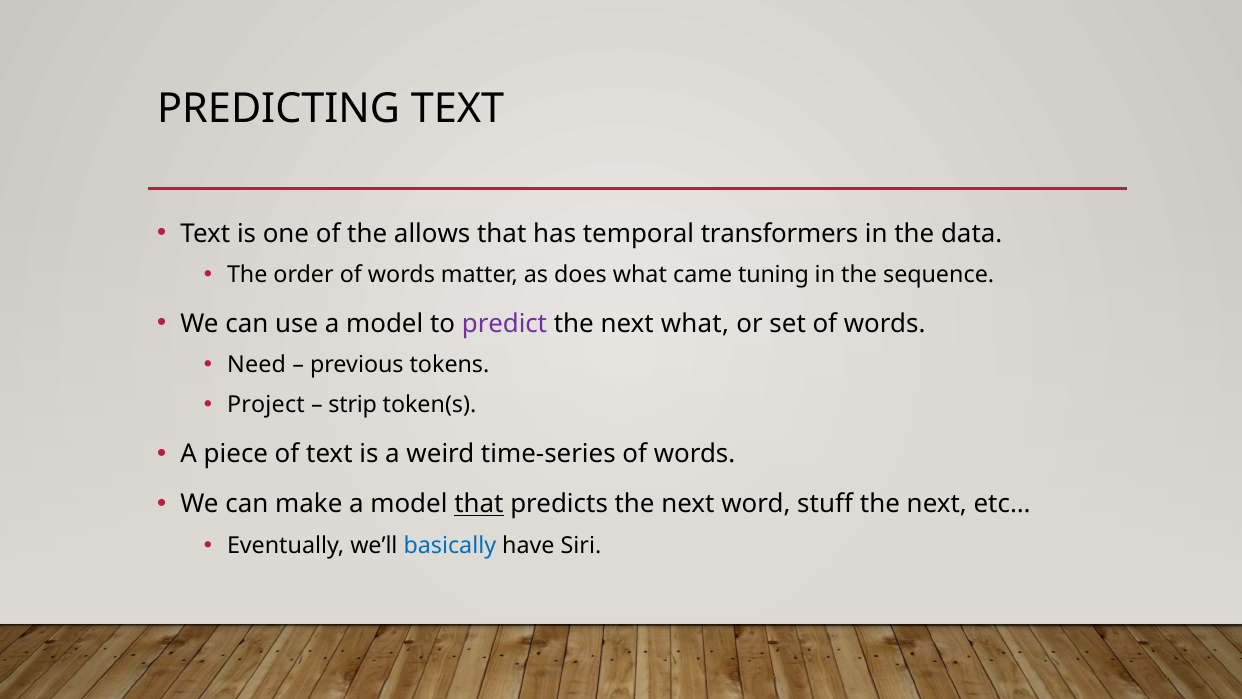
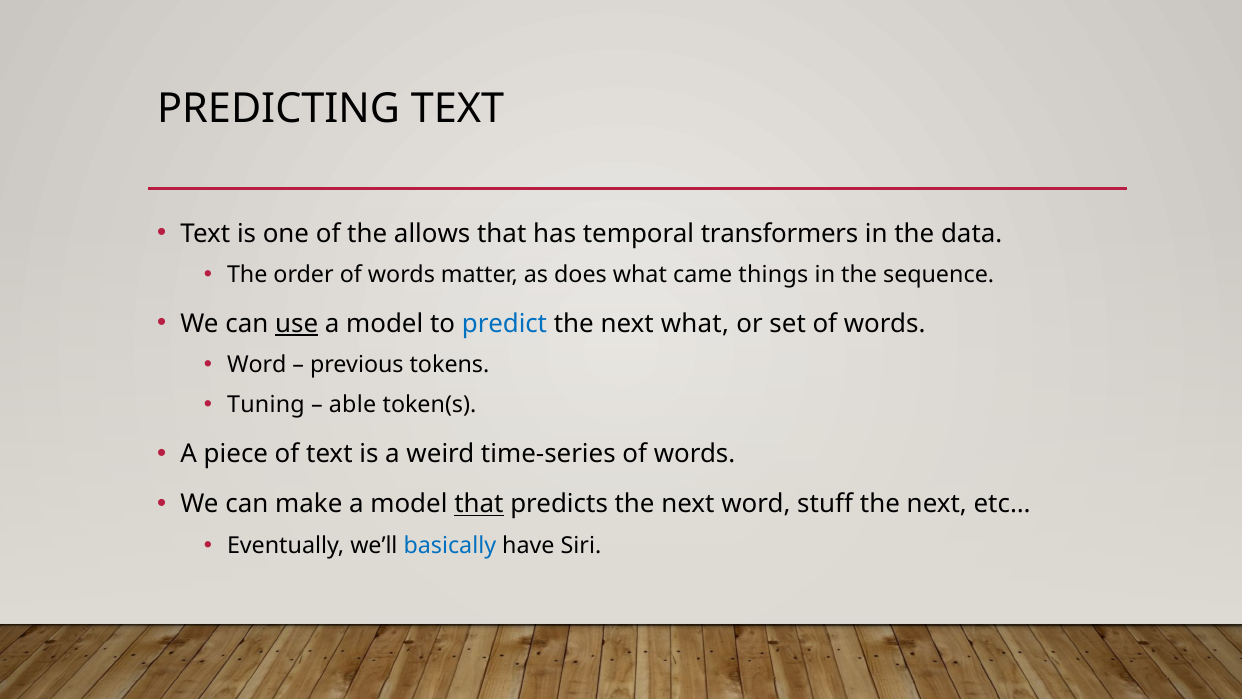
tuning: tuning -> things (773, 275)
use underline: none -> present (297, 324)
predict colour: purple -> blue (504, 324)
Need: Need -> Word (257, 365)
Project: Project -> Tuning (266, 405)
strip: strip -> able (353, 405)
